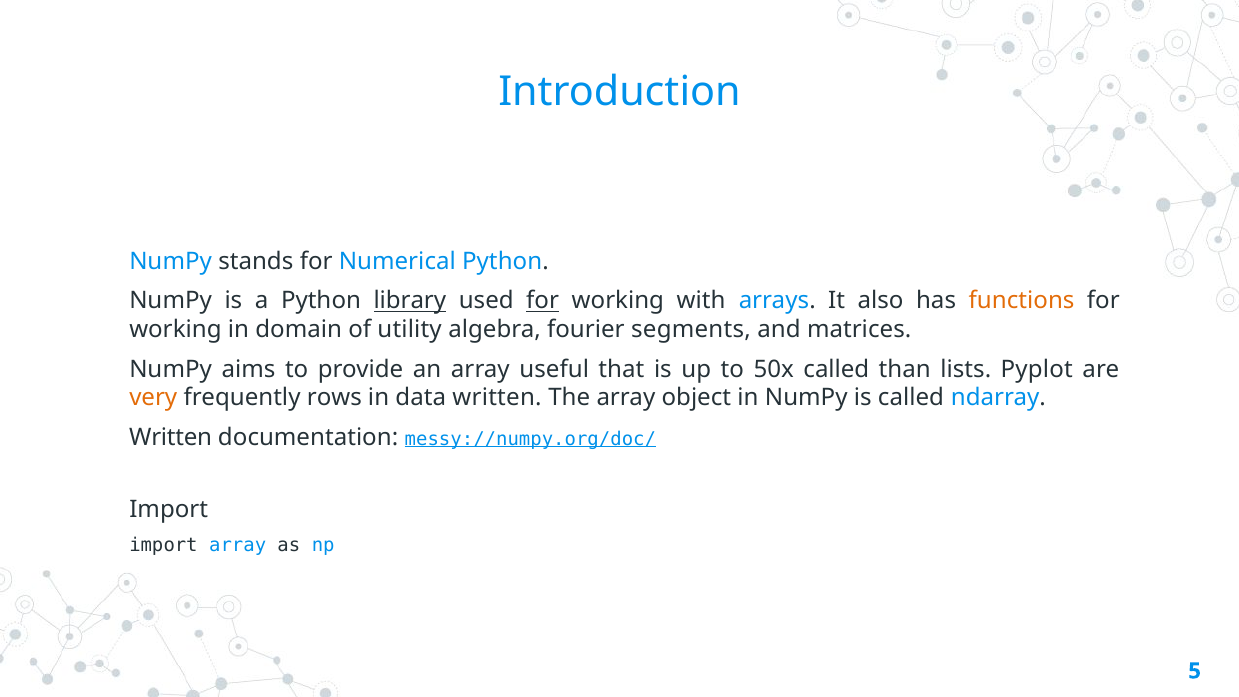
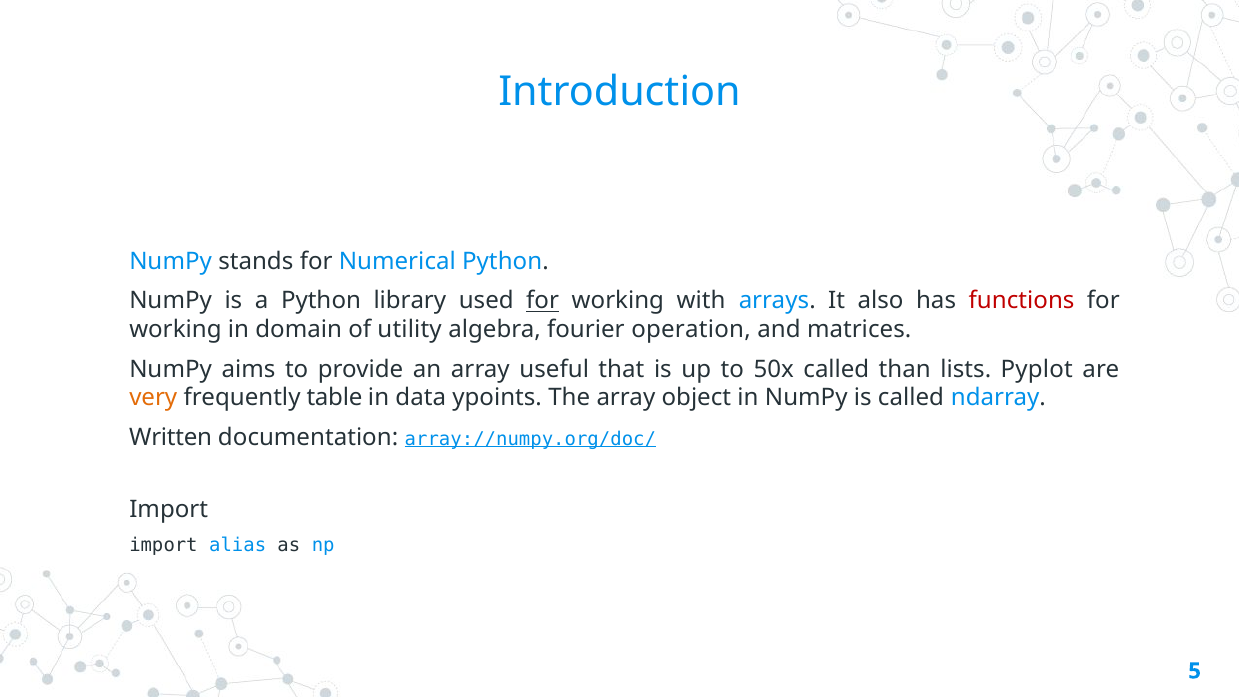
library underline: present -> none (410, 301)
functions colour: orange -> red (1022, 301)
segments: segments -> operation (691, 330)
rows: rows -> table (334, 398)
data written: written -> ypoints (497, 398)
messy://numpy.org/doc/: messy://numpy.org/doc/ -> array://numpy.org/doc/ (530, 439)
import array: array -> alias (238, 545)
